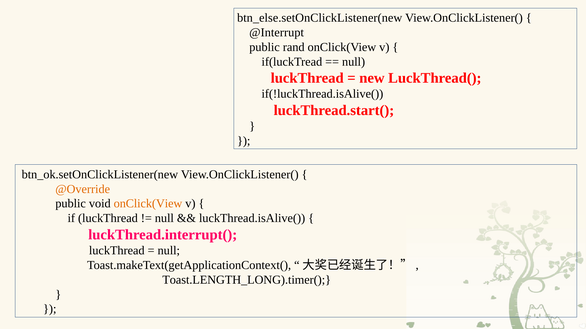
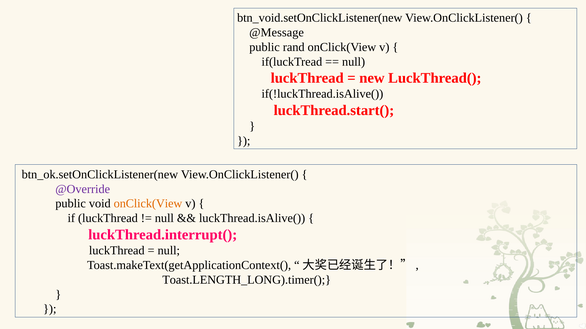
btn_else.setOnClickListener(new: btn_else.setOnClickListener(new -> btn_void.setOnClickListener(new (320, 18)
@Interrupt: @Interrupt -> @Message (277, 33)
@Override colour: orange -> purple (83, 189)
